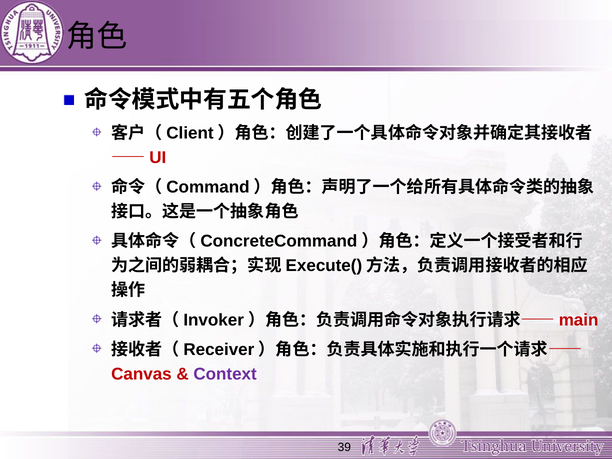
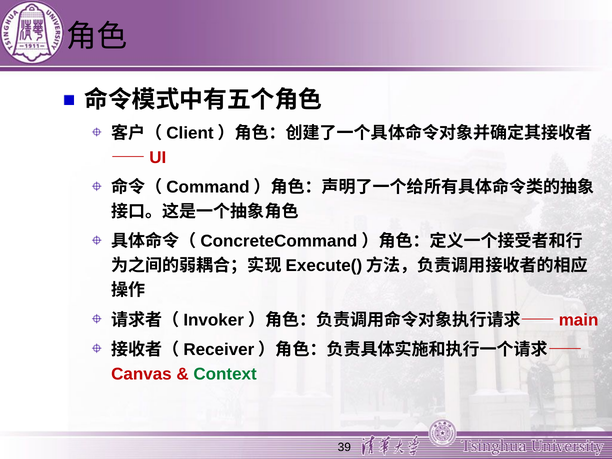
Context colour: purple -> green (225, 374)
